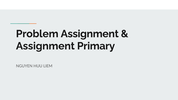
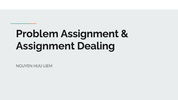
Primary: Primary -> Dealing (96, 46)
